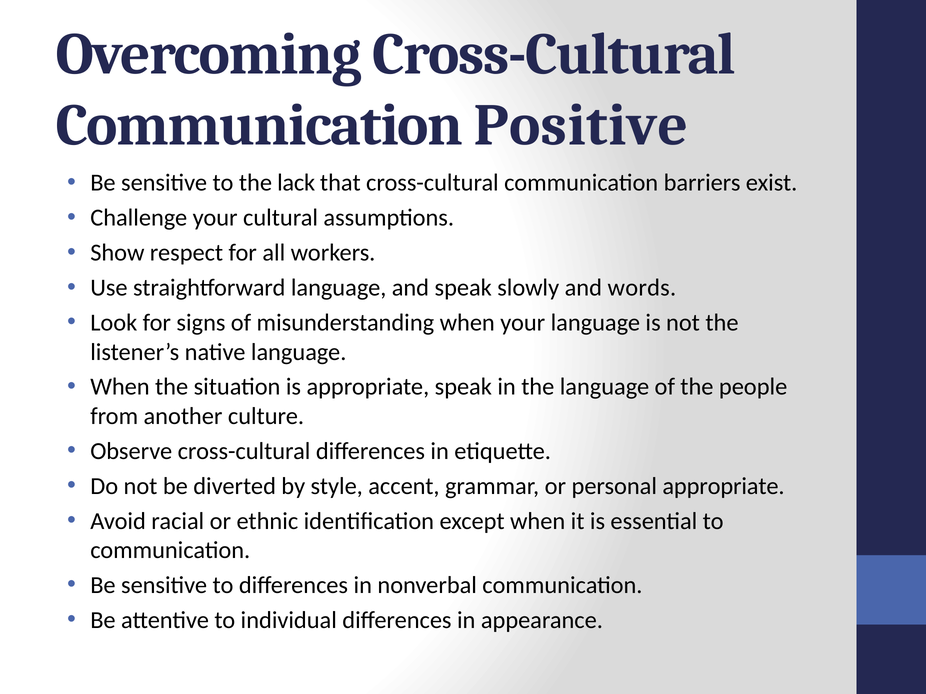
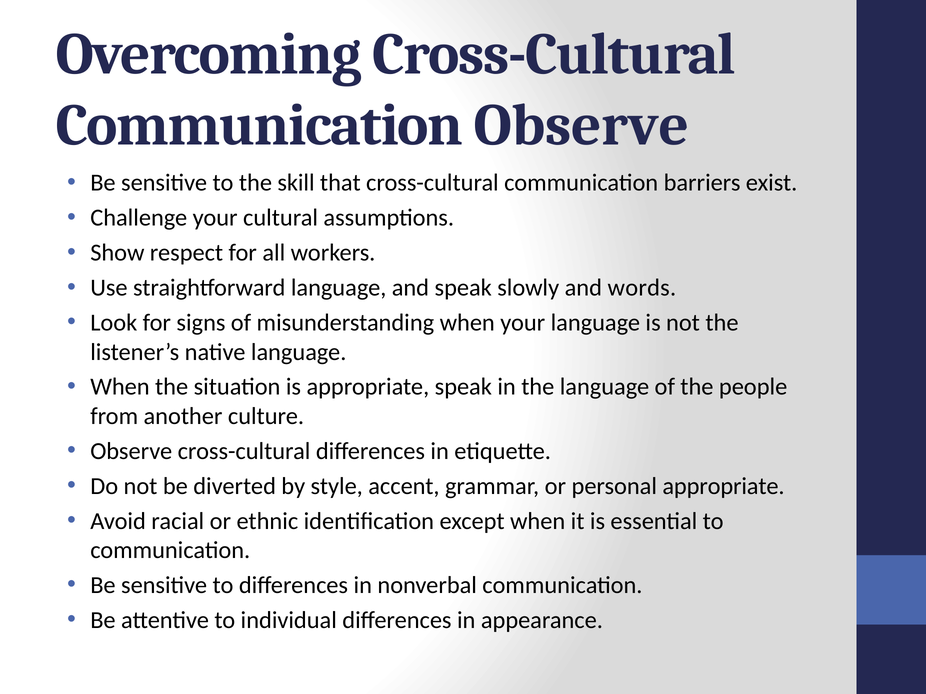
Communication Positive: Positive -> Observe (581, 125)
lack: lack -> skill (296, 183)
